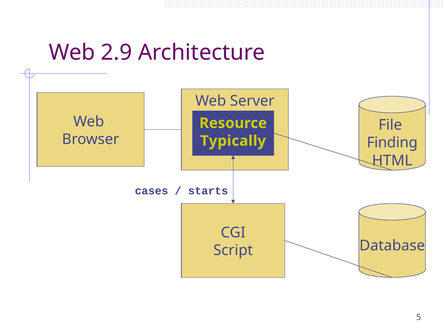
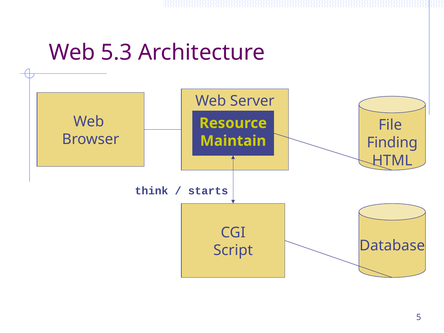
2.9: 2.9 -> 5.3 (117, 53)
Typically: Typically -> Maintain (233, 141)
cases: cases -> think (152, 191)
